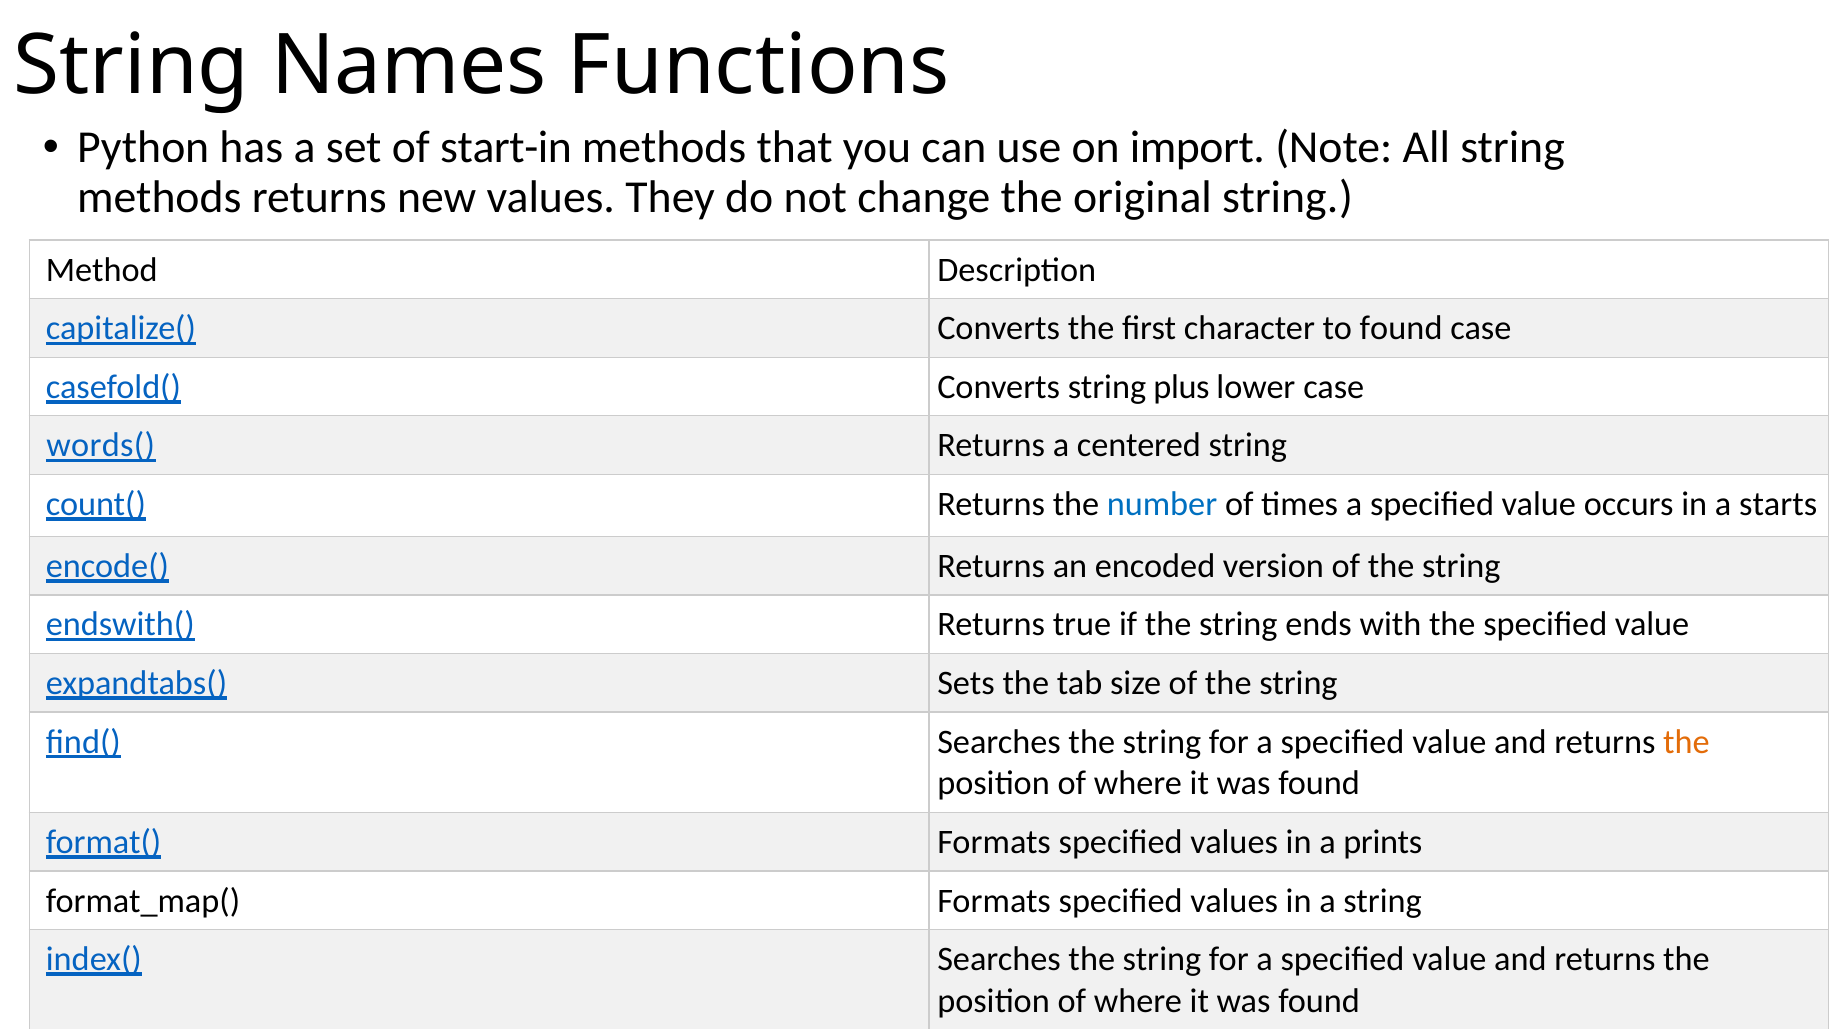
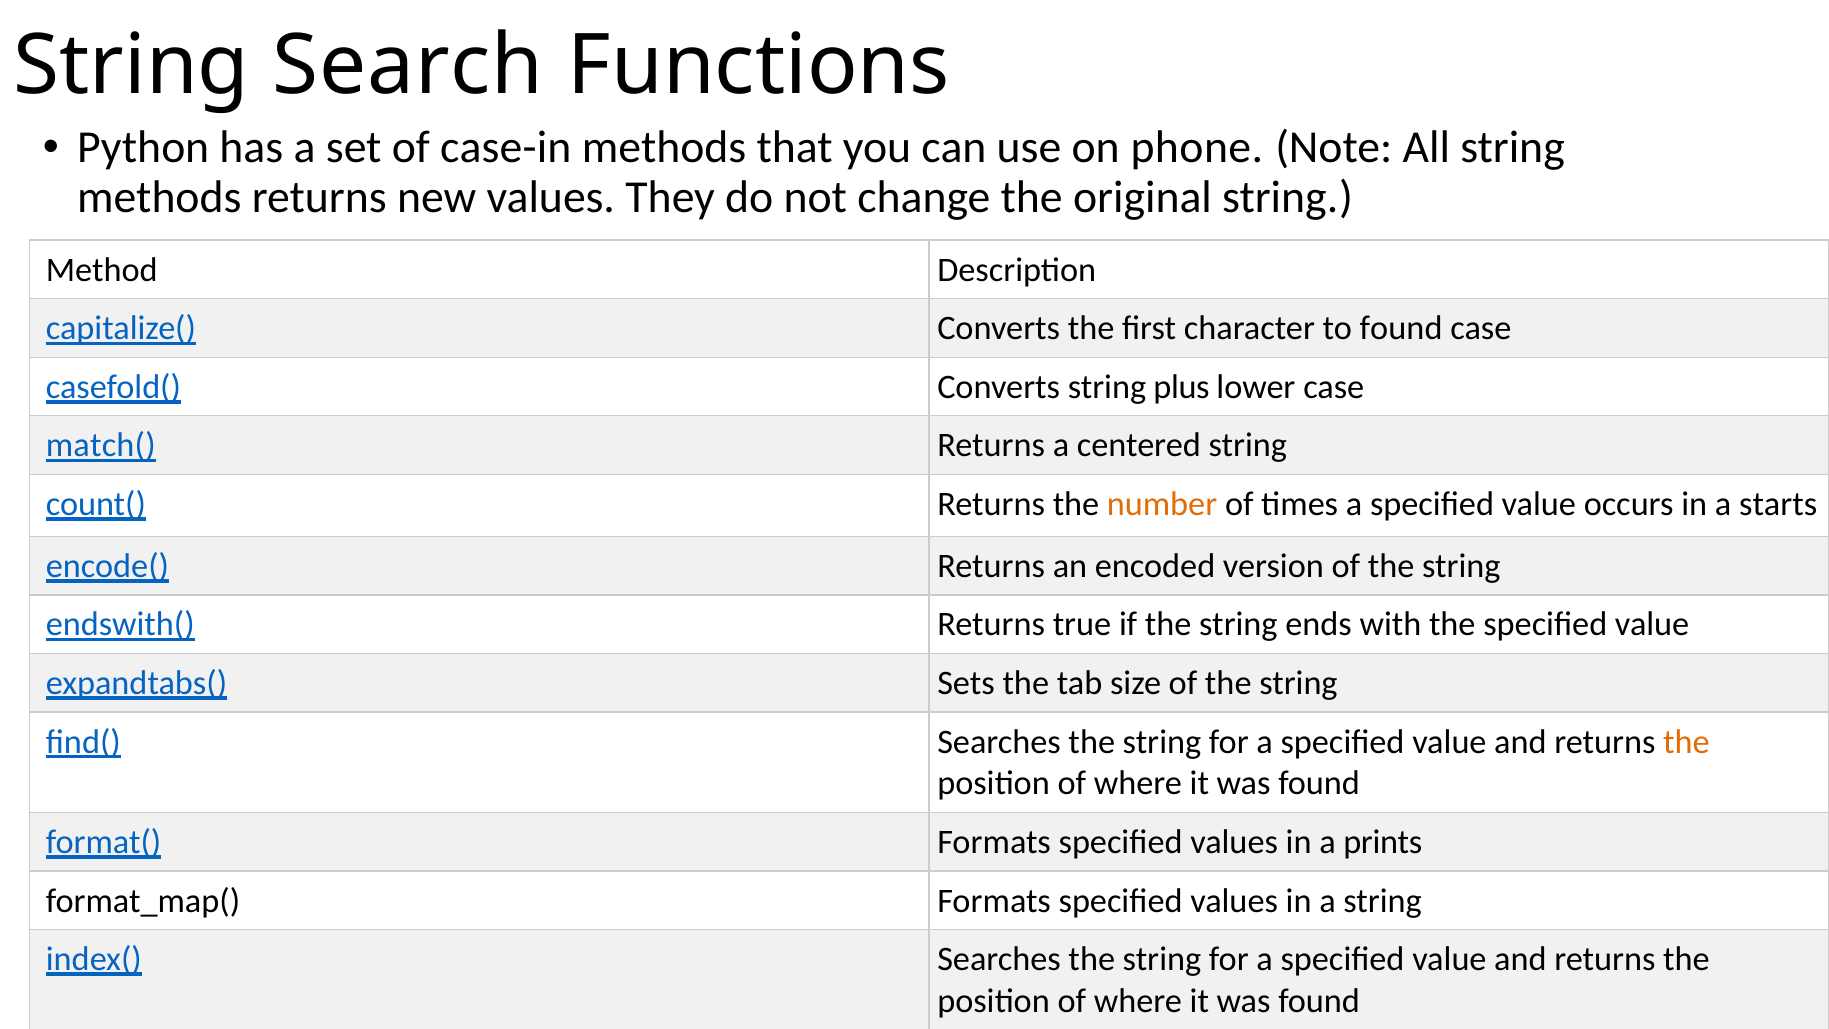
Names: Names -> Search (408, 66)
start-in: start-in -> case-in (506, 148)
import: import -> phone (1197, 148)
words(: words( -> match( (101, 445)
number colour: blue -> orange (1162, 504)
